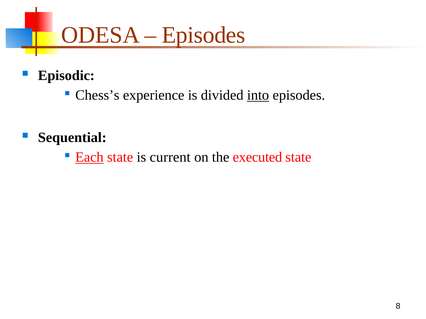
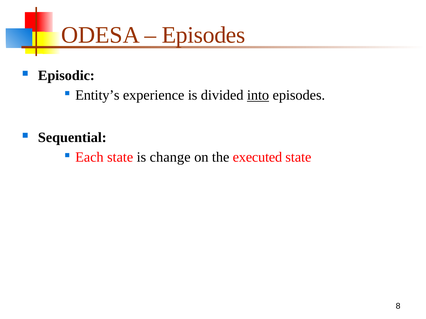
Chess’s: Chess’s -> Entity’s (97, 95)
Each underline: present -> none (89, 158)
current: current -> change (170, 158)
